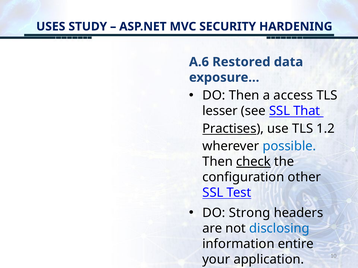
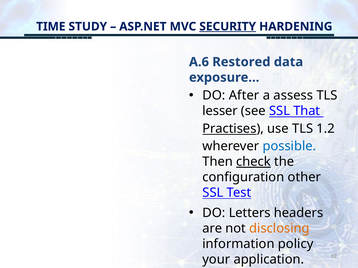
USES: USES -> TIME (51, 27)
SECURITY underline: none -> present (228, 27)
DO Then: Then -> After (244, 96)
access: access -> assess (293, 96)
Strong: Strong -> Letters (250, 213)
disclosing colour: blue -> orange (279, 229)
entire: entire -> policy (296, 244)
